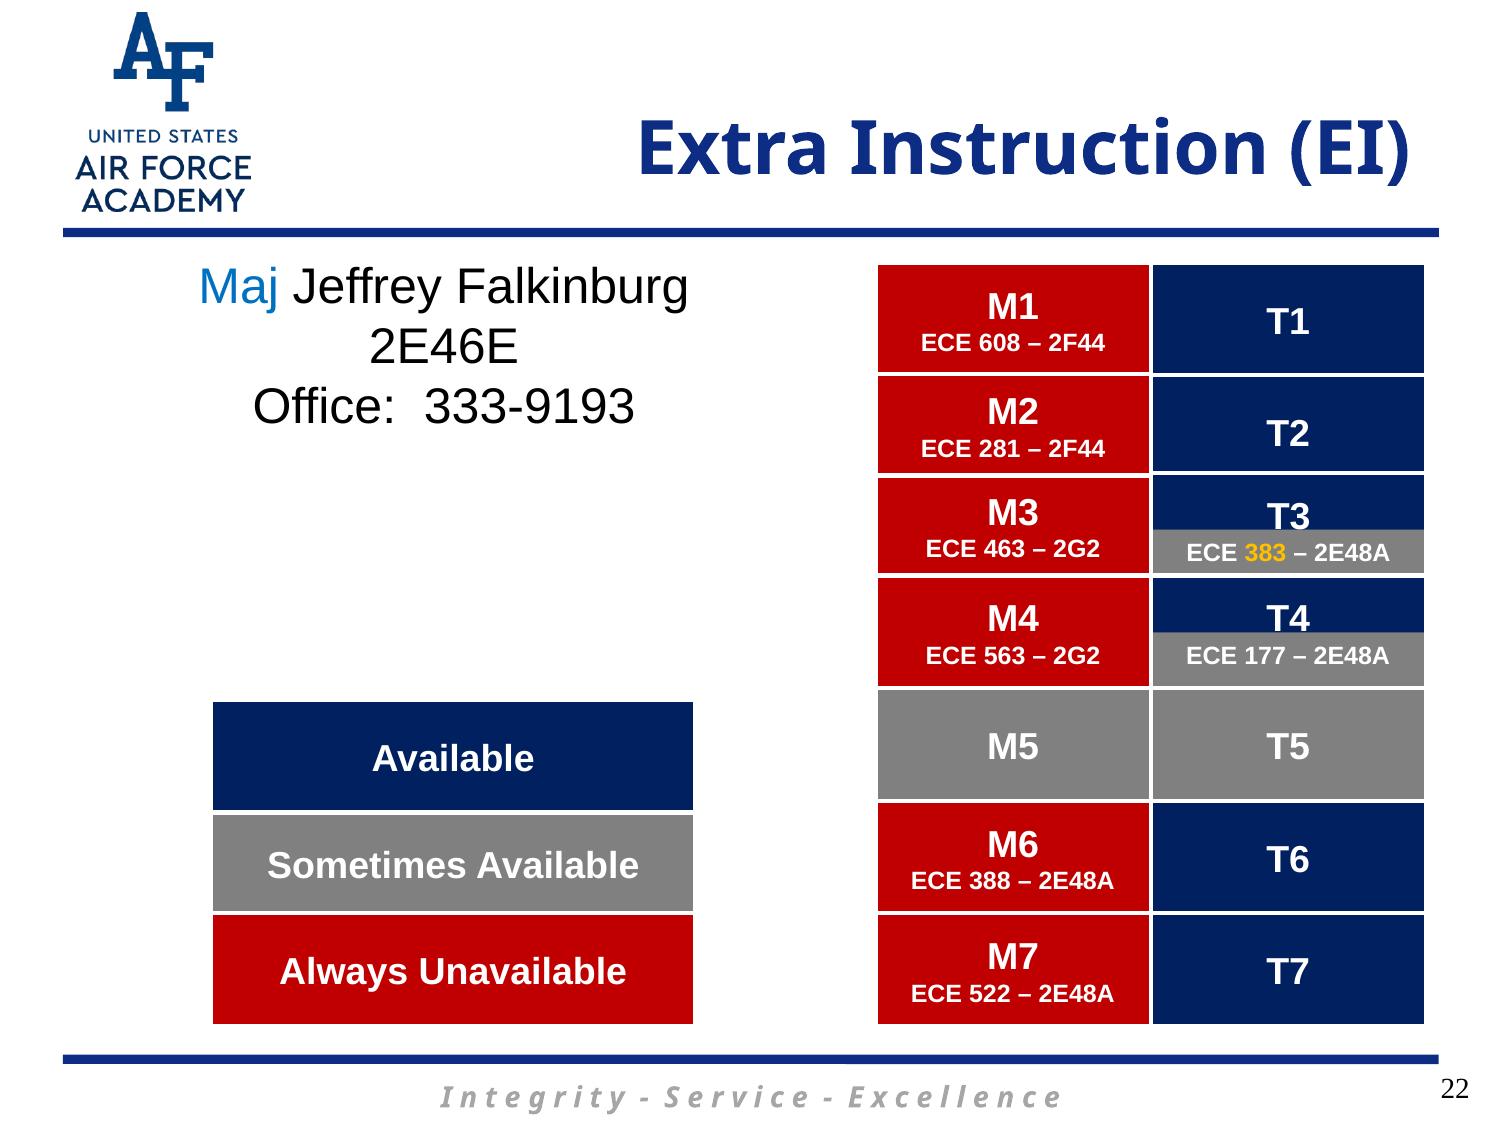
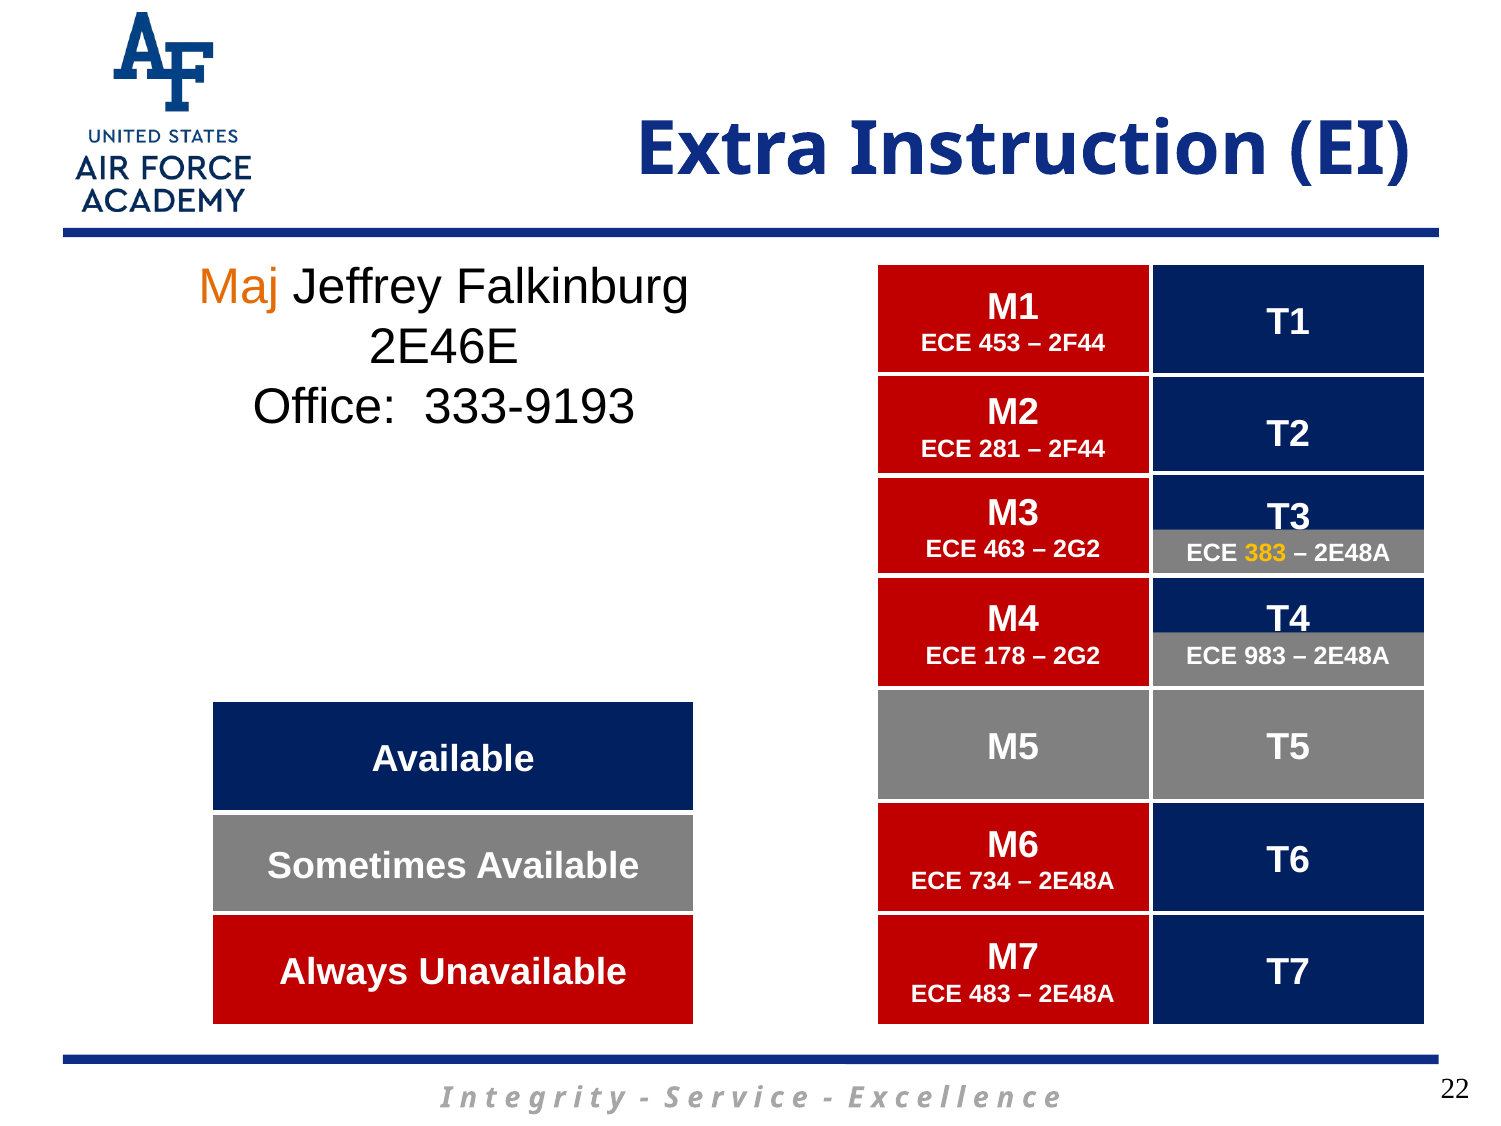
Maj colour: blue -> orange (239, 287)
608: 608 -> 453 (1000, 343)
563: 563 -> 178 (1005, 656)
177: 177 -> 983 (1265, 656)
388: 388 -> 734 (990, 881)
522: 522 -> 483 (990, 994)
